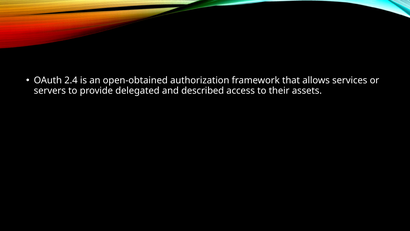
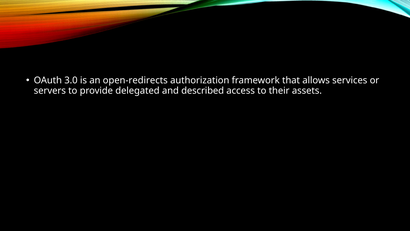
2.4: 2.4 -> 3.0 (71, 80)
open-obtained: open-obtained -> open-redirects (135, 80)
